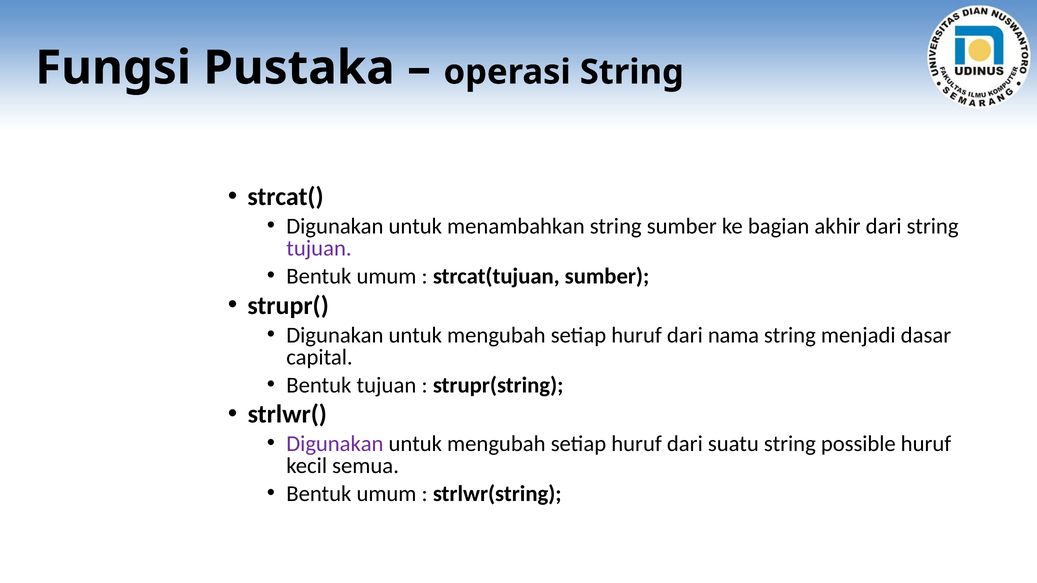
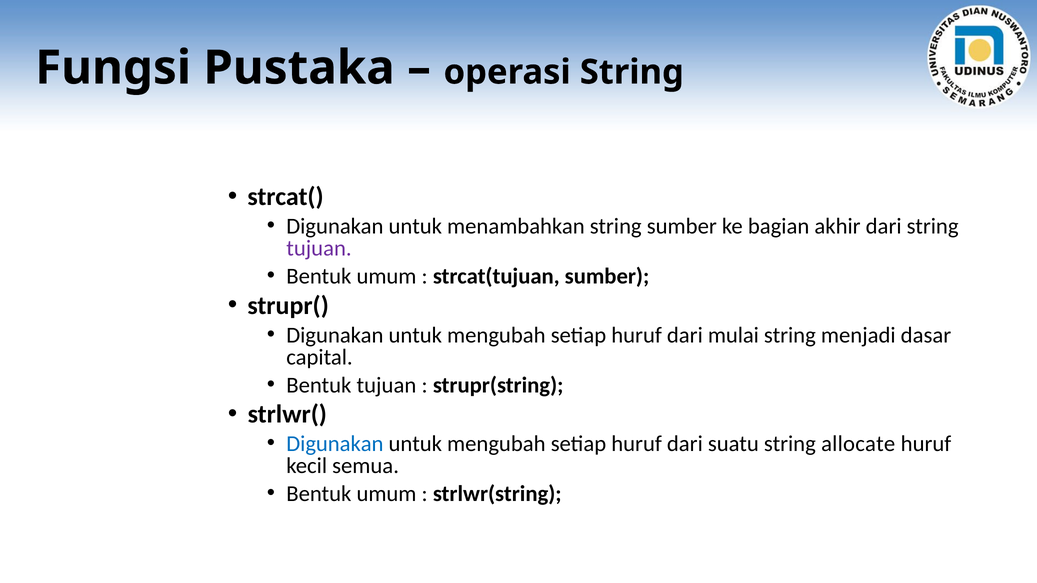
nama: nama -> mulai (733, 335)
Digunakan colour: purple -> blue (335, 444)
possible: possible -> allocate (858, 444)
